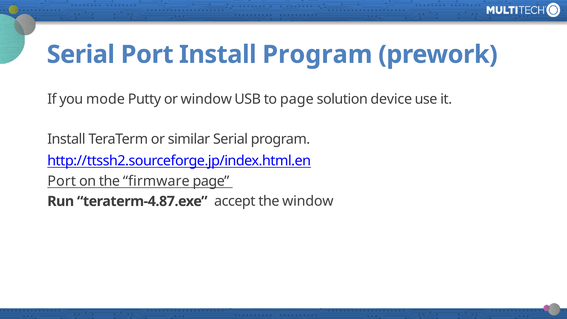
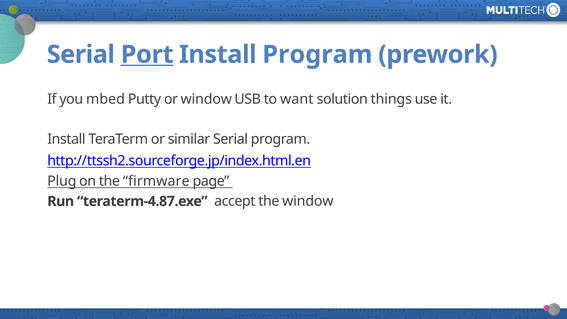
Port underline: none -> present (147, 55)
mode: mode -> mbed (105, 99)
to page: page -> want (297, 99)
device: device -> things (391, 99)
Port: Port -> Plug (62, 181)
